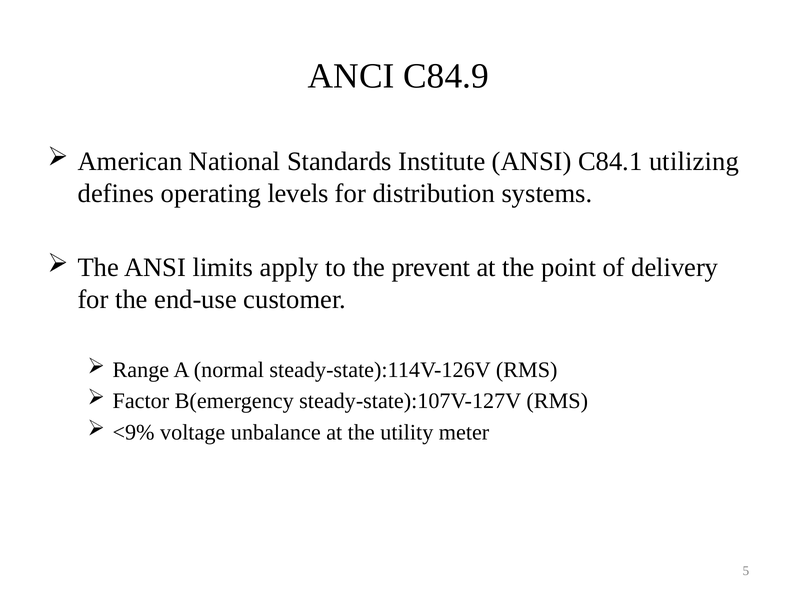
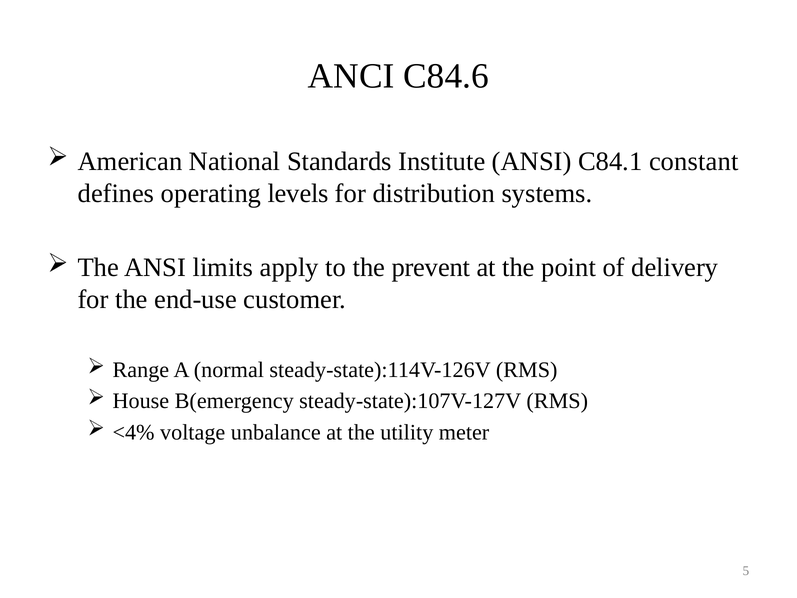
C84.9: C84.9 -> C84.6 (446, 76)
utilizing: utilizing -> constant (694, 161)
Factor: Factor -> House (141, 401)
<9%: <9% -> <4% (134, 432)
